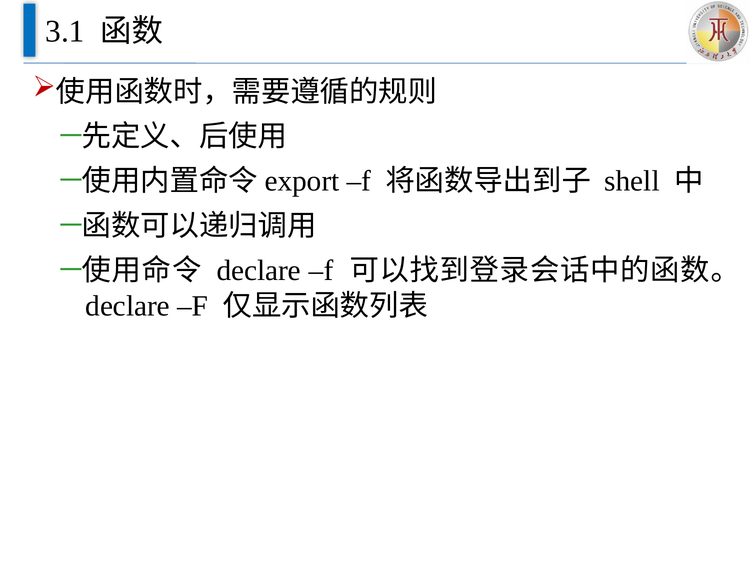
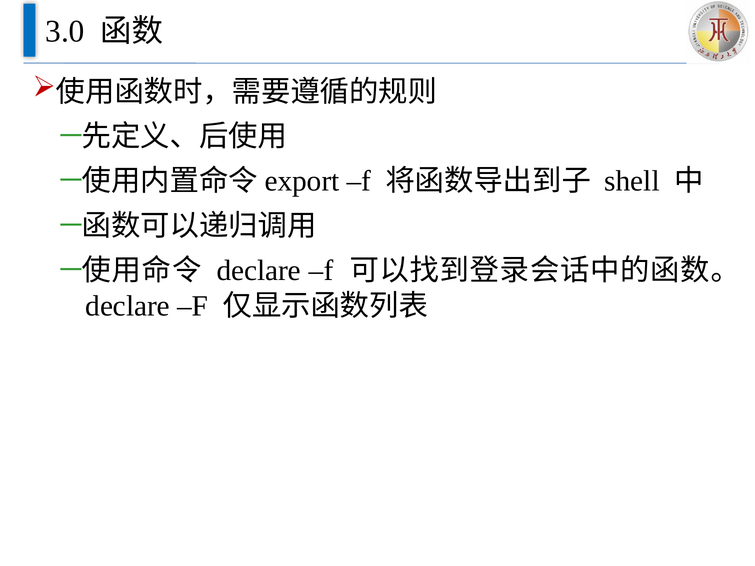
3.1: 3.1 -> 3.0 (65, 32)
